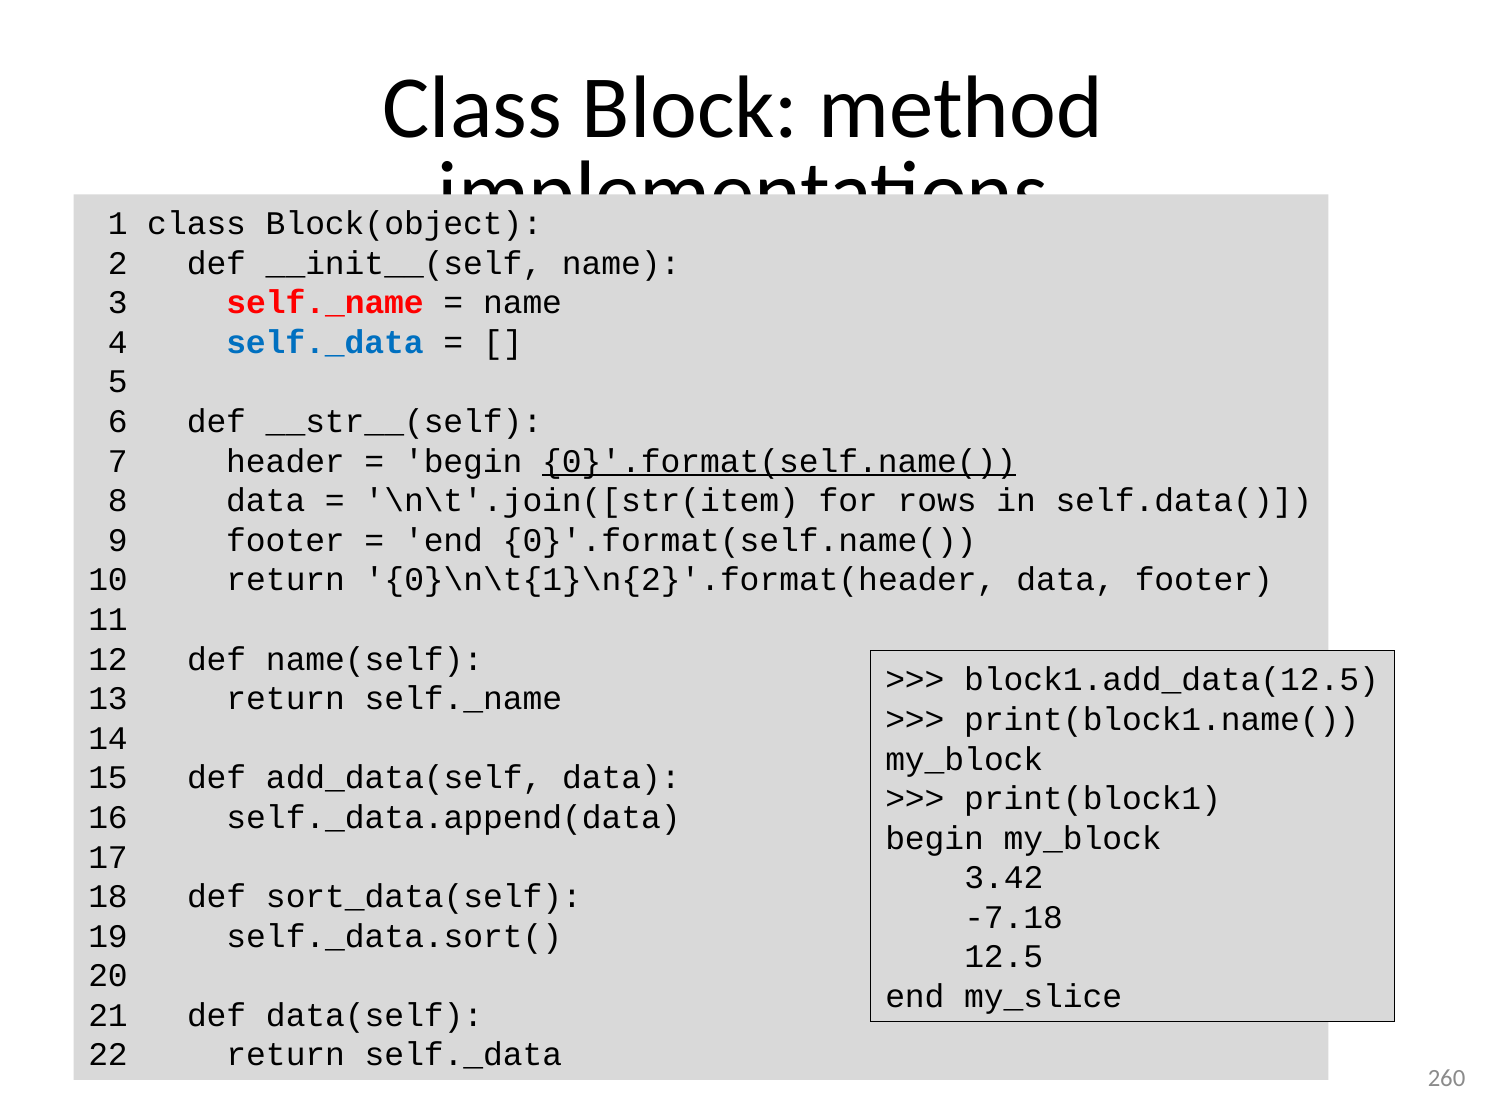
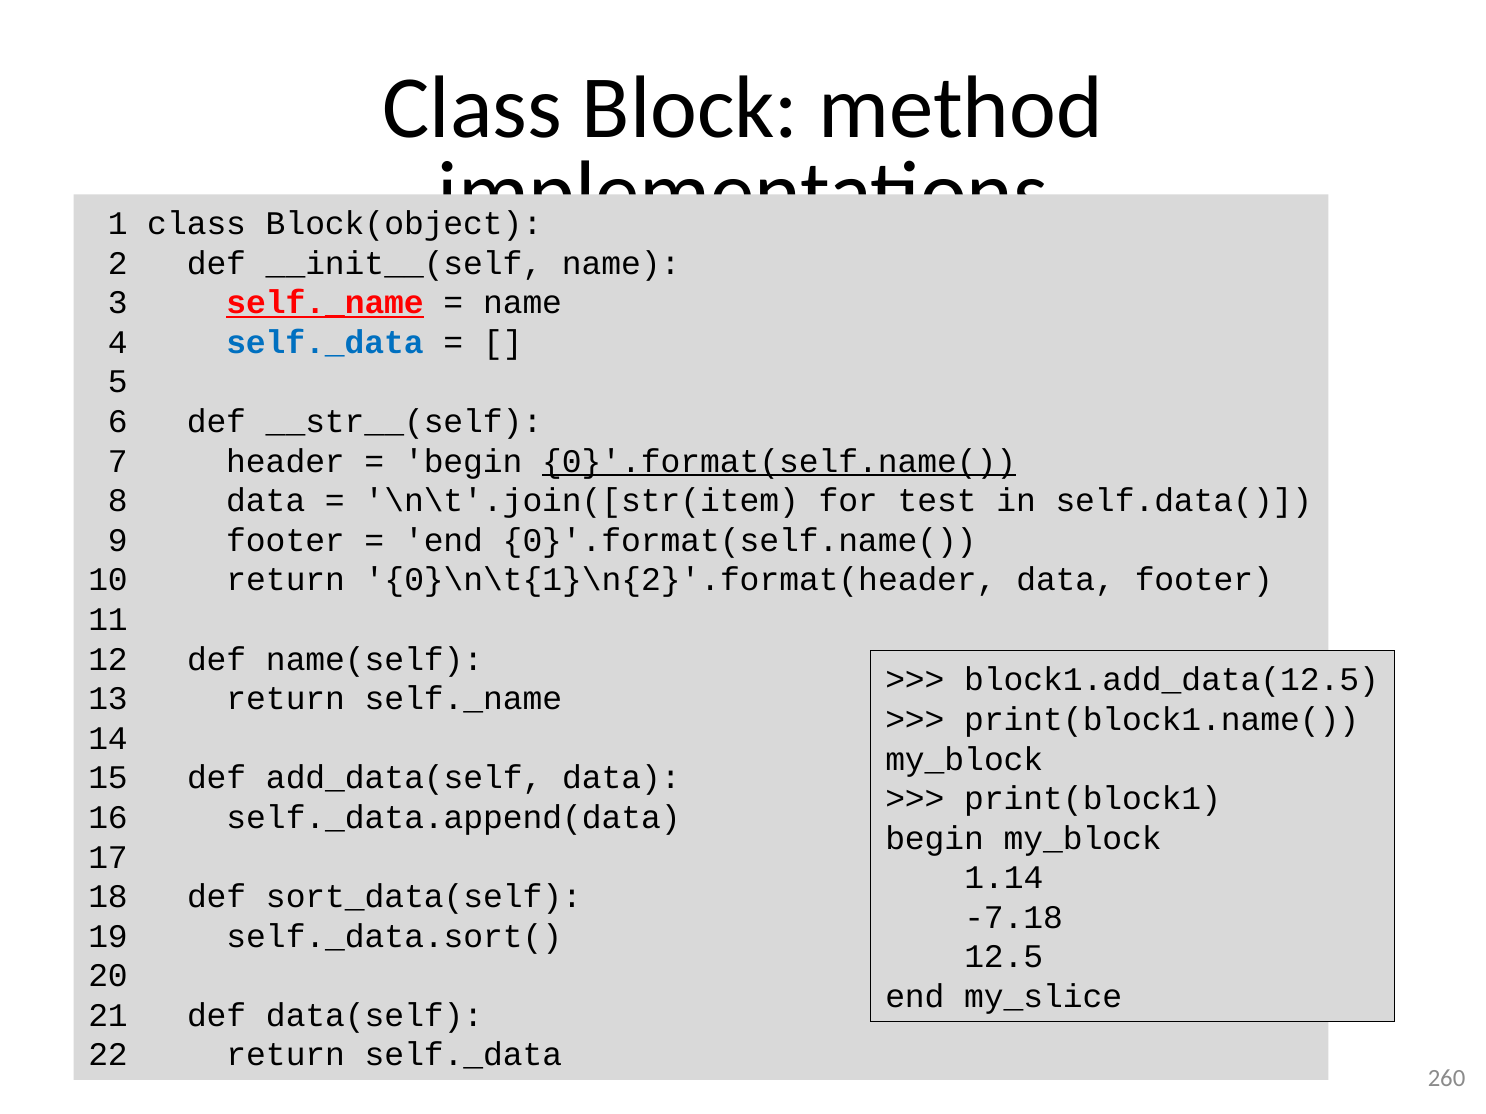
self._name underline: none -> present (325, 303)
rows: rows -> test (937, 501)
3.42: 3.42 -> 1.14 (1004, 878)
